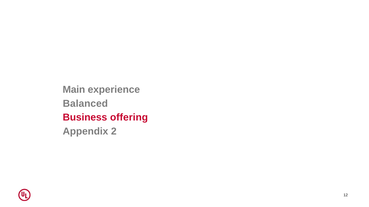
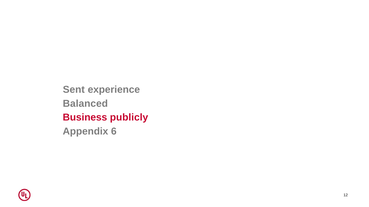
Main: Main -> Sent (74, 90)
offering: offering -> publicly (129, 118)
2: 2 -> 6 (114, 132)
